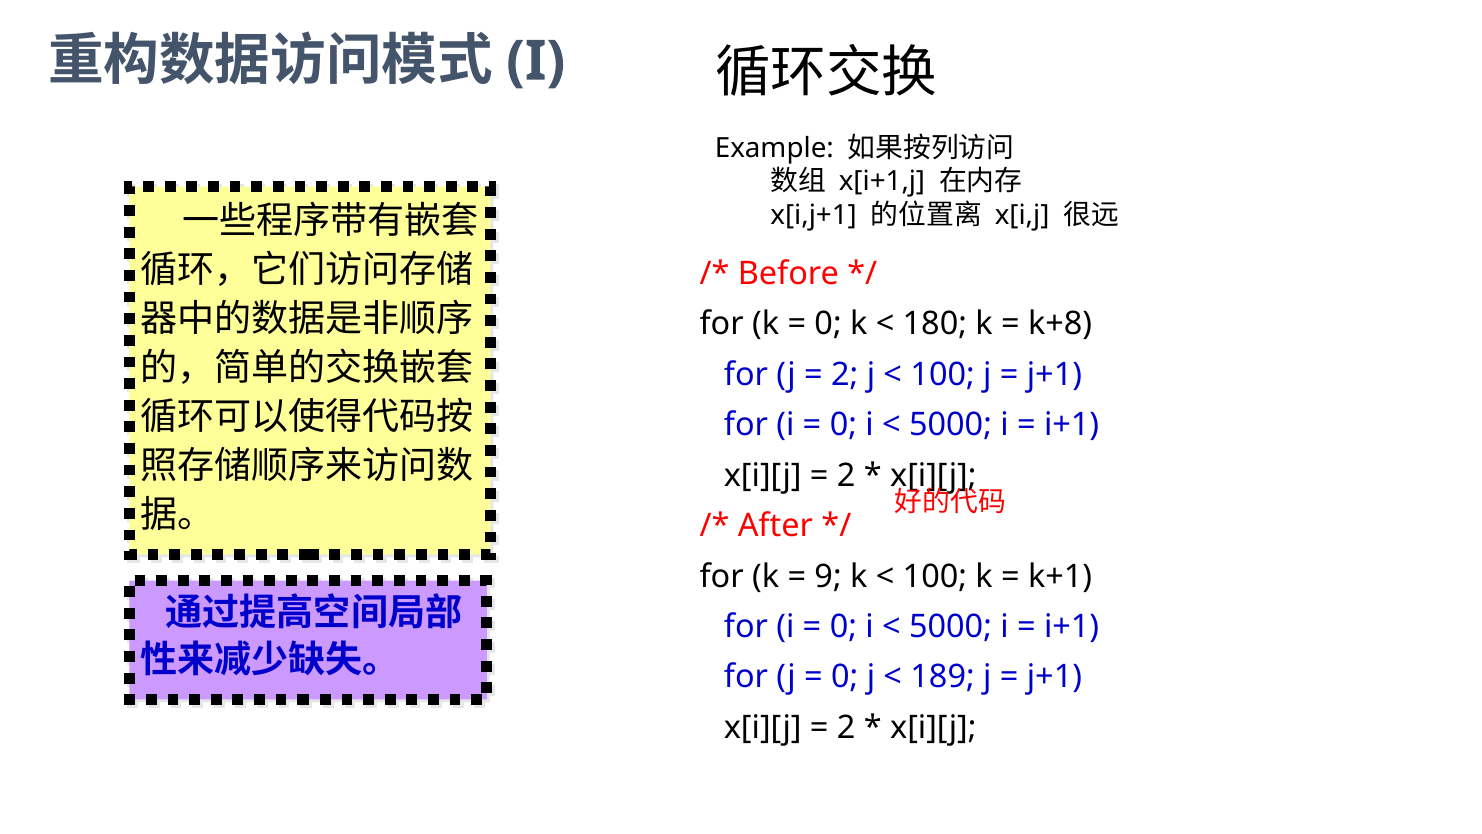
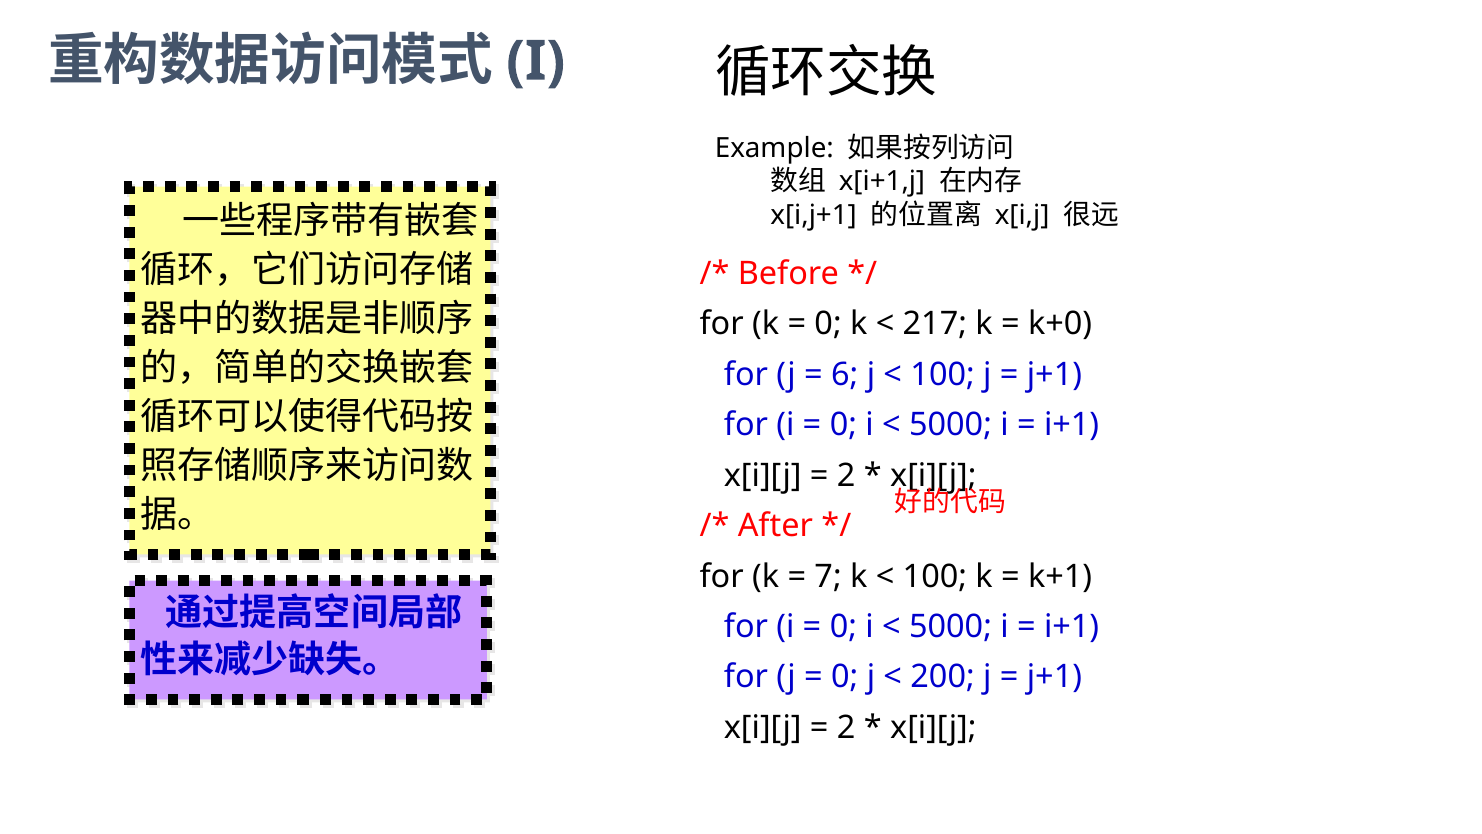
180: 180 -> 217 (935, 324)
k+8: k+8 -> k+0 (1060, 324)
2: 2 -> 6 (845, 374)
9: 9 -> 7 (828, 576)
189: 189 -> 200 (943, 677)
